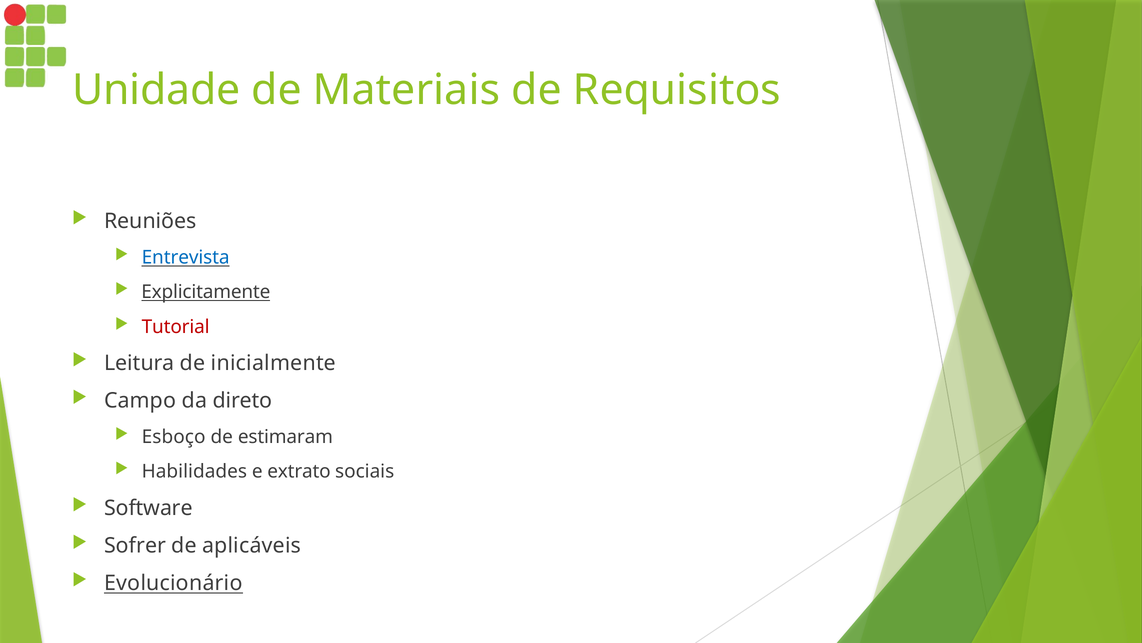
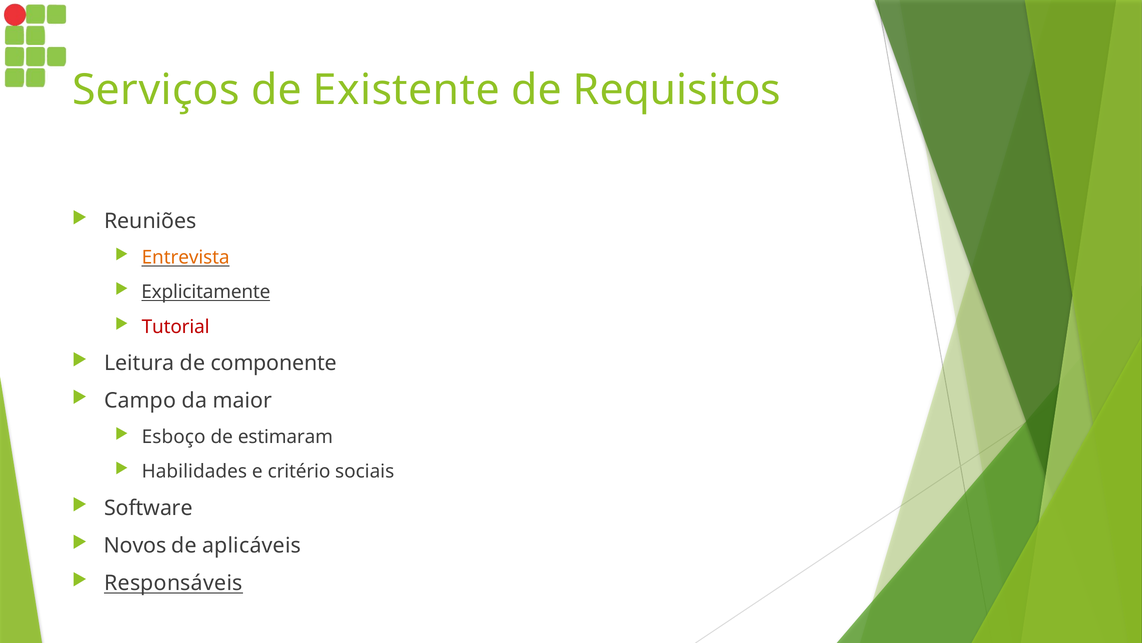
Unidade: Unidade -> Serviços (156, 90)
Materiais: Materiais -> Existente (406, 90)
Entrevista colour: blue -> orange (186, 257)
inicialmente: inicialmente -> componente (274, 363)
direto: direto -> maior (242, 400)
extrato: extrato -> critério (299, 471)
Sofrer: Sofrer -> Novos (135, 545)
Evolucionário: Evolucionário -> Responsáveis (173, 583)
